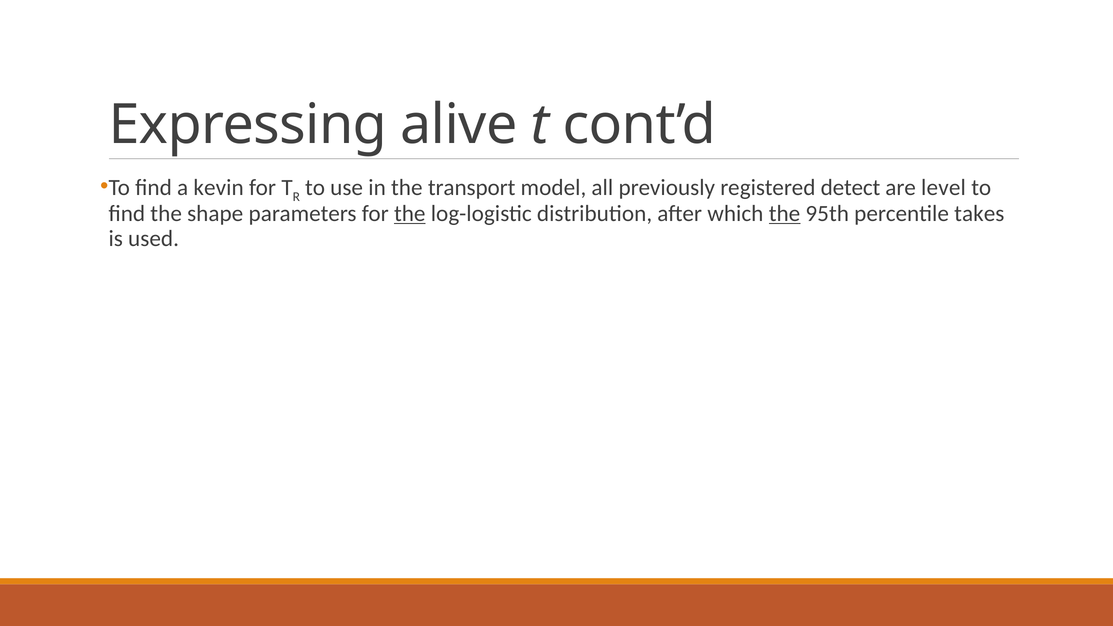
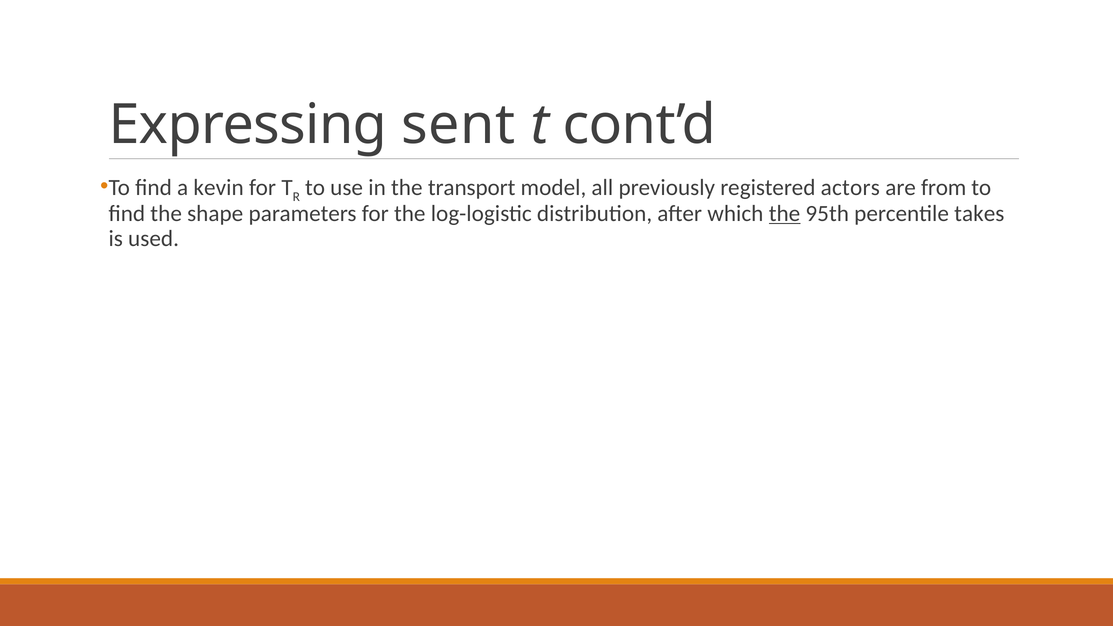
alive: alive -> sent (458, 125)
detect: detect -> actors (850, 188)
level: level -> from (944, 188)
the underline: present -> none (410, 214)
